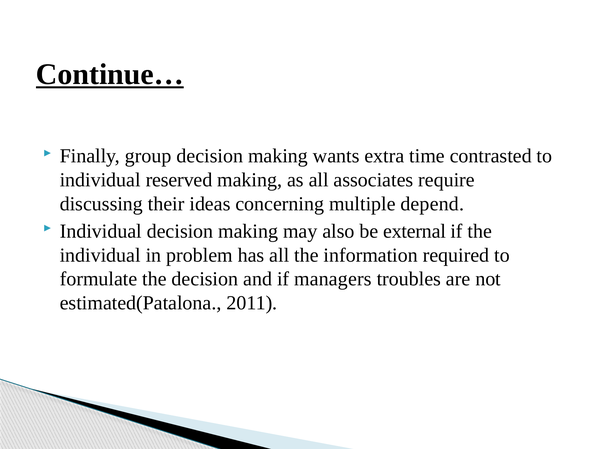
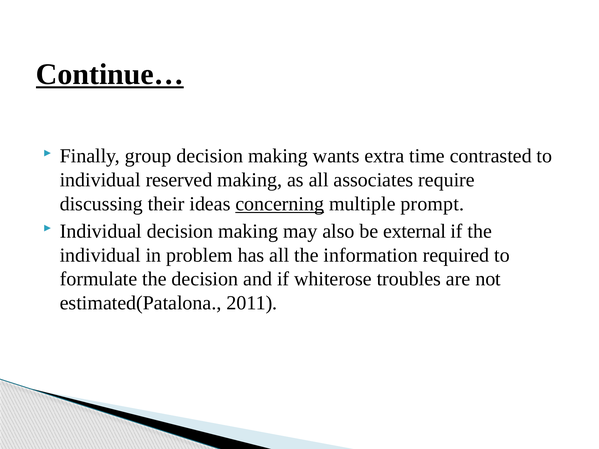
concerning underline: none -> present (280, 204)
depend: depend -> prompt (432, 204)
managers: managers -> whiterose (333, 279)
